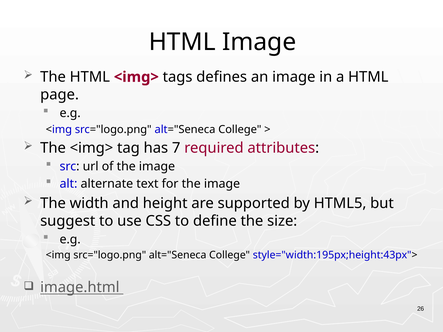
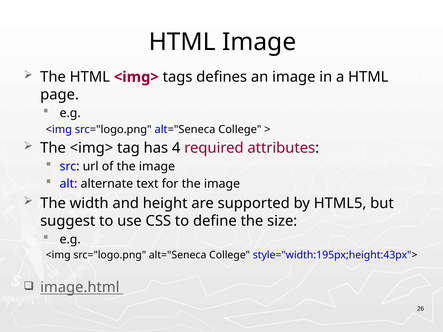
7: 7 -> 4 (176, 148)
